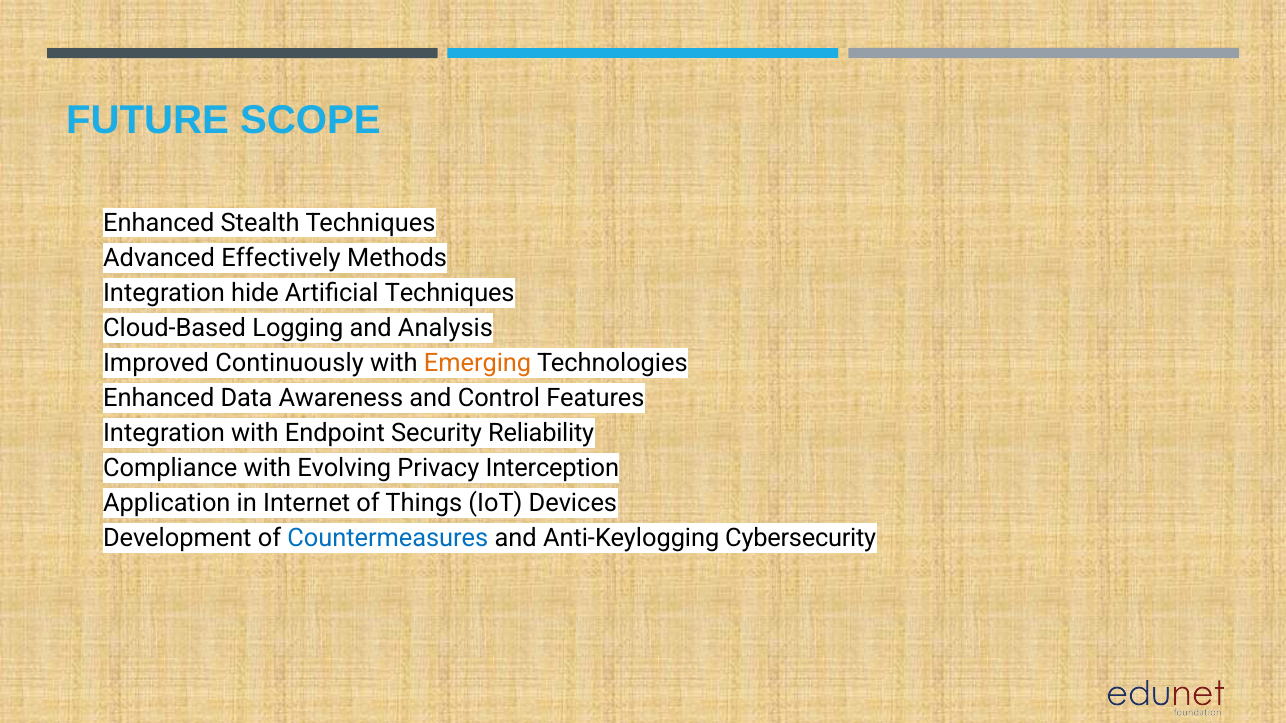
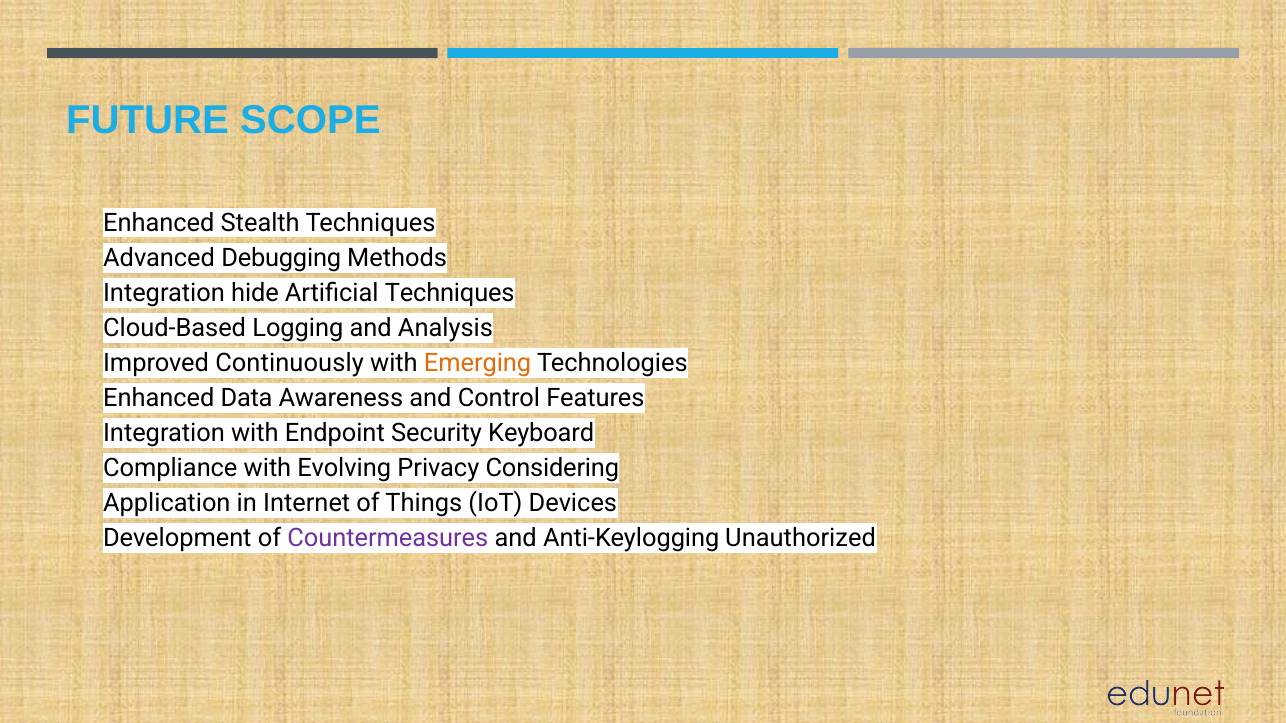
Effectively: Effectively -> Debugging (281, 258)
Reliability: Reliability -> Keyboard (541, 433)
Interception: Interception -> Considering (552, 469)
Countermeasures colour: blue -> purple (388, 539)
Cybersecurity: Cybersecurity -> Unauthorized (801, 539)
